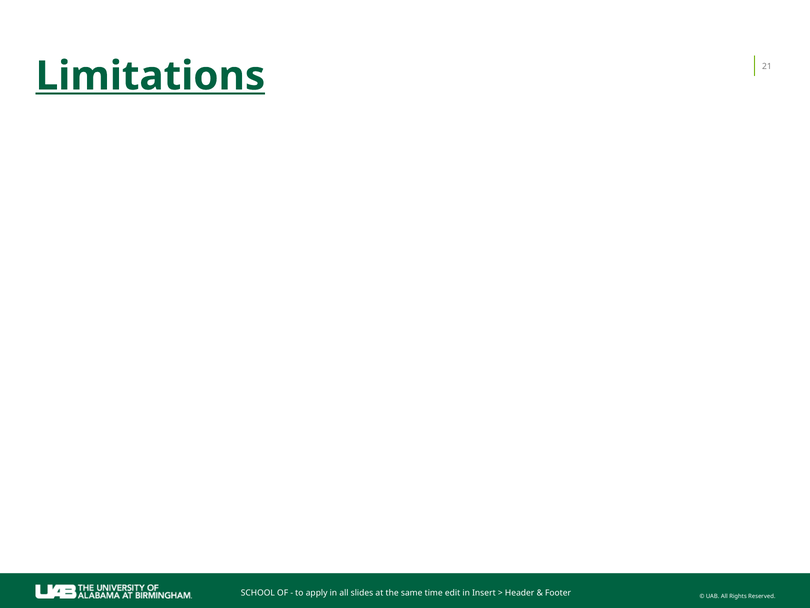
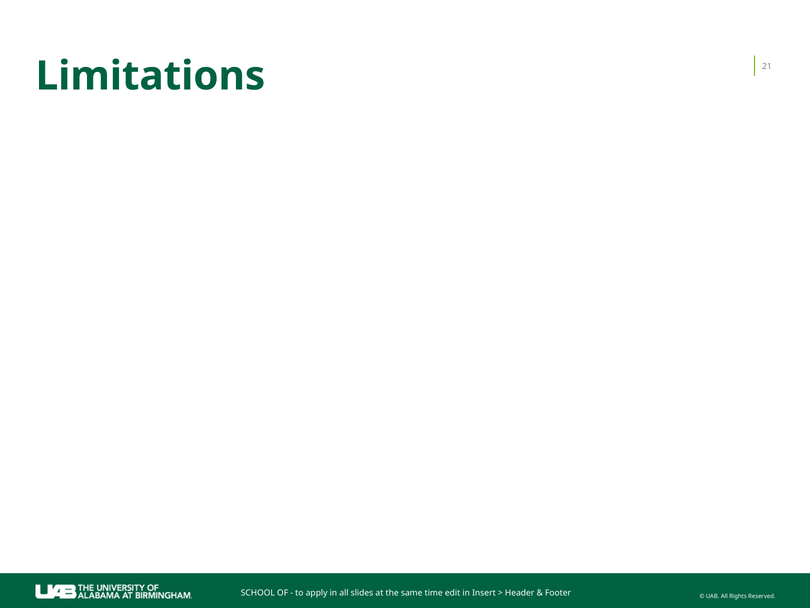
Limitations underline: present -> none (150, 76)
